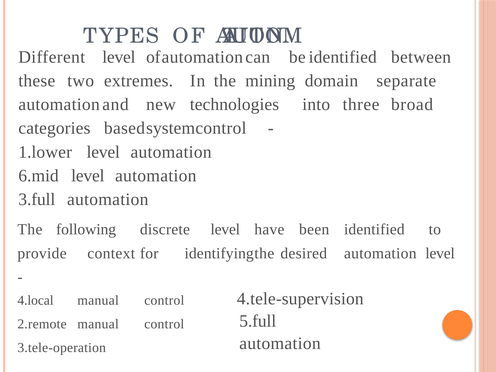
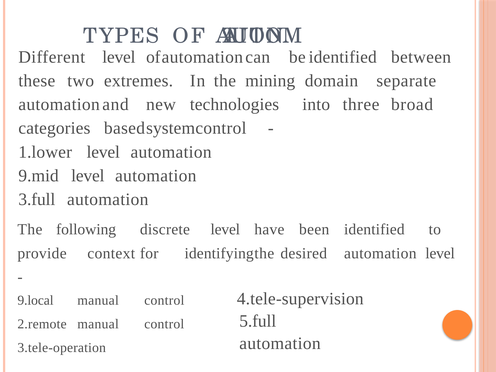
6.mid: 6.mid -> 9.mid (39, 176)
4.local: 4.local -> 9.local (35, 300)
